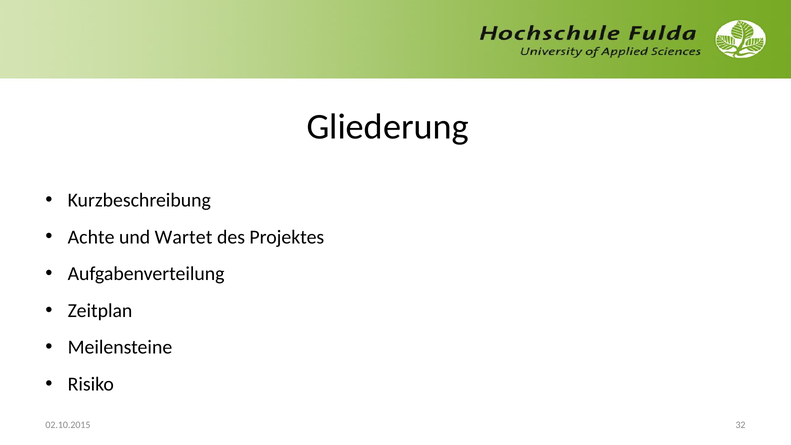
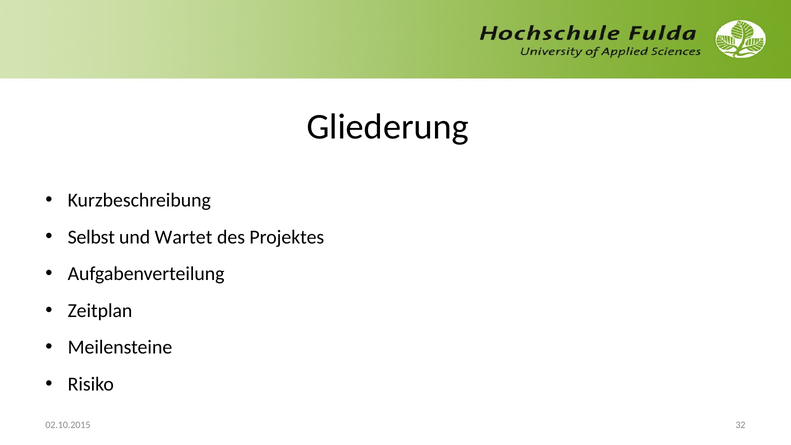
Achte: Achte -> Selbst (91, 237)
